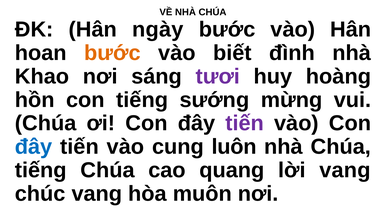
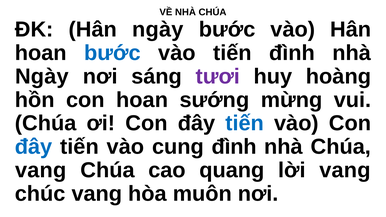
bước colour: orange -> blue (112, 53)
vào biết: biết -> tiến (232, 53)
Khao: Khao -> Ngày (42, 76)
con tiếng: tiếng -> hoan (142, 100)
tiến colour: purple -> blue (245, 123)
cung luôn: luôn -> đình (234, 147)
tiếng: tiếng -> vang (41, 170)
